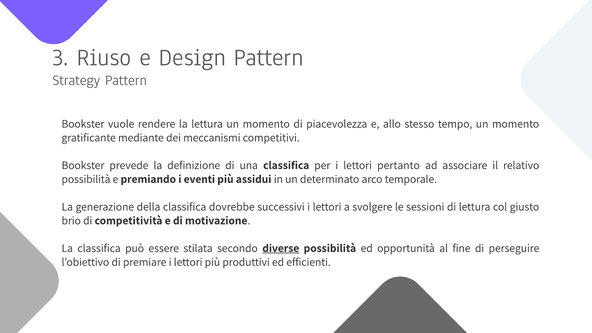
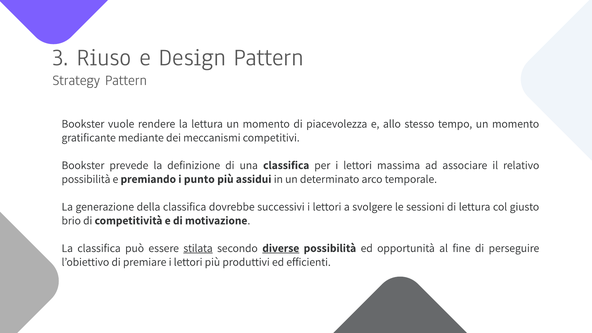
pertanto: pertanto -> massima (399, 165)
eventi: eventi -> punto (199, 179)
stilata underline: none -> present (198, 248)
